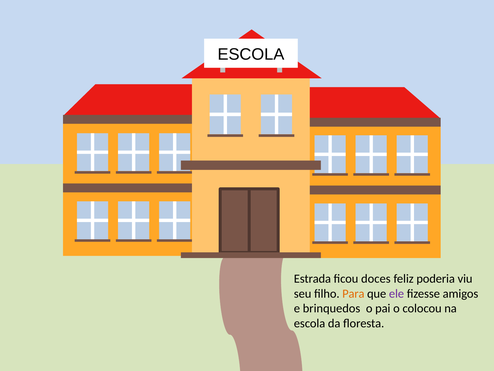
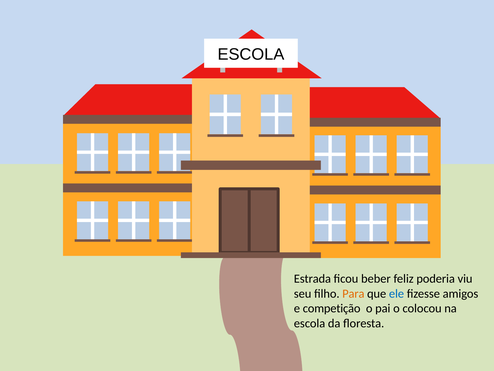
doces: doces -> beber (376, 278)
ele colour: purple -> blue (397, 293)
brinquedos: brinquedos -> competição (332, 308)
